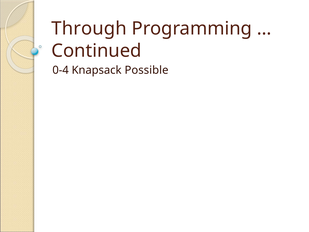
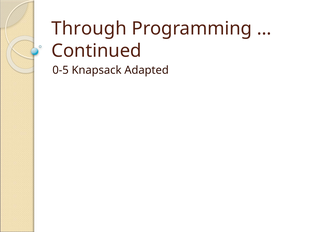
0-4: 0-4 -> 0-5 (61, 70)
Possible: Possible -> Adapted (147, 70)
